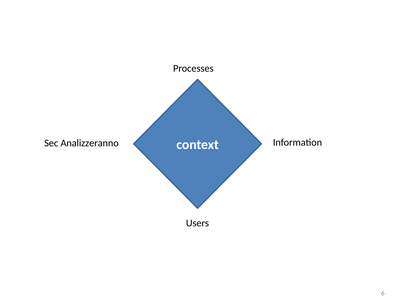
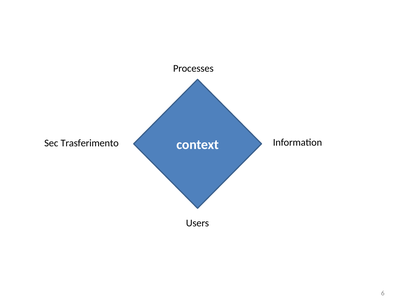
Analizzeranno: Analizzeranno -> Trasferimento (90, 143)
